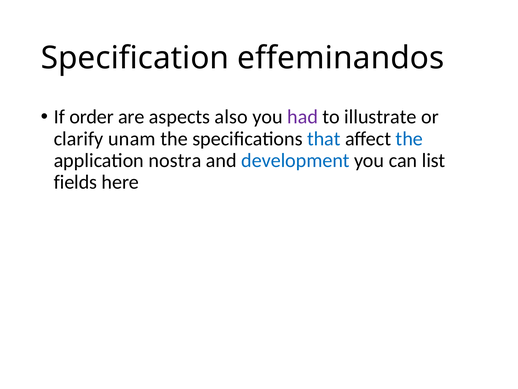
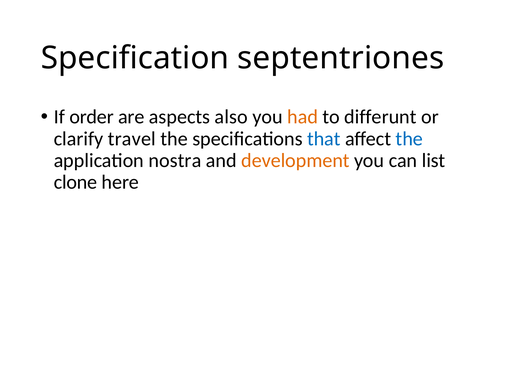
effeminandos: effeminandos -> septentriones (341, 58)
had colour: purple -> orange (303, 117)
illustrate: illustrate -> differunt (380, 117)
unam: unam -> travel (132, 139)
development colour: blue -> orange (295, 160)
fields: fields -> clone (76, 182)
